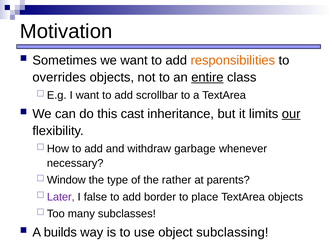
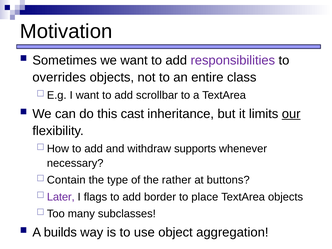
responsibilities colour: orange -> purple (233, 60)
entire underline: present -> none (207, 77)
garbage: garbage -> supports (195, 149)
Window: Window -> Contain (66, 180)
parents: parents -> buttons (228, 180)
false: false -> flags (95, 197)
subclassing: subclassing -> aggregation (232, 232)
